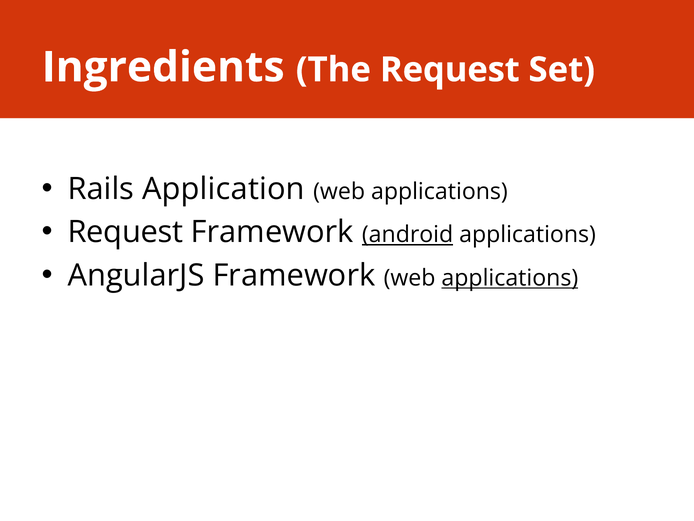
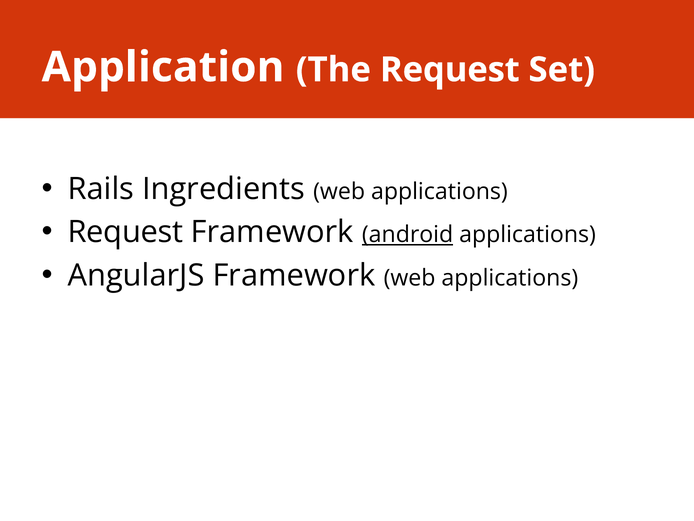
Ingredients: Ingredients -> Application (163, 67)
Application: Application -> Ingredients (224, 189)
applications underline: present -> none (510, 278)
